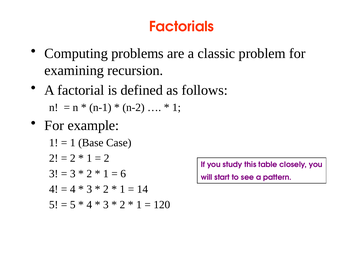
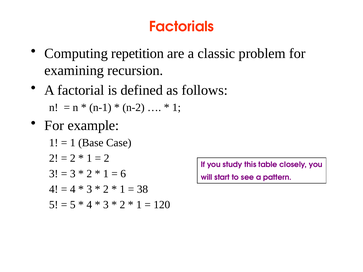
problems: problems -> repetition (138, 54)
14: 14 -> 38 (142, 189)
